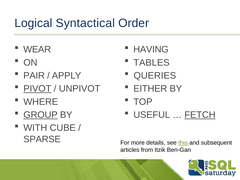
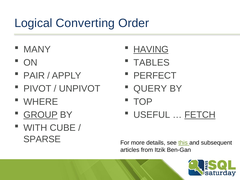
Syntactical: Syntactical -> Converting (85, 23)
WEAR: WEAR -> MANY (37, 49)
HAVING underline: none -> present (151, 49)
QUERIES: QUERIES -> PERFECT (155, 76)
PIVOT underline: present -> none (37, 89)
EITHER: EITHER -> QUERY (150, 89)
